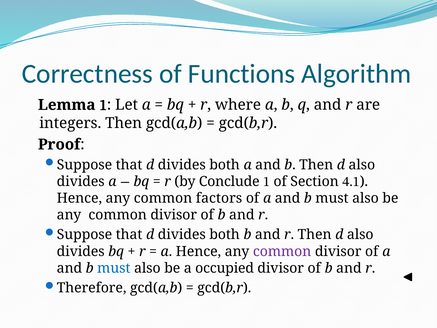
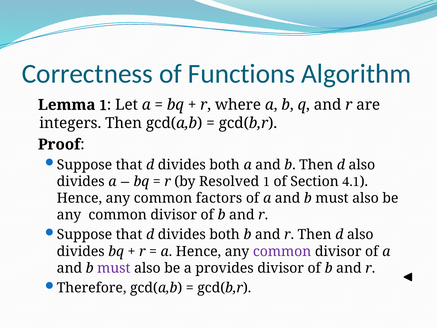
Conclude: Conclude -> Resolved (229, 181)
must colour: blue -> purple (114, 268)
occupied: occupied -> provides (225, 268)
